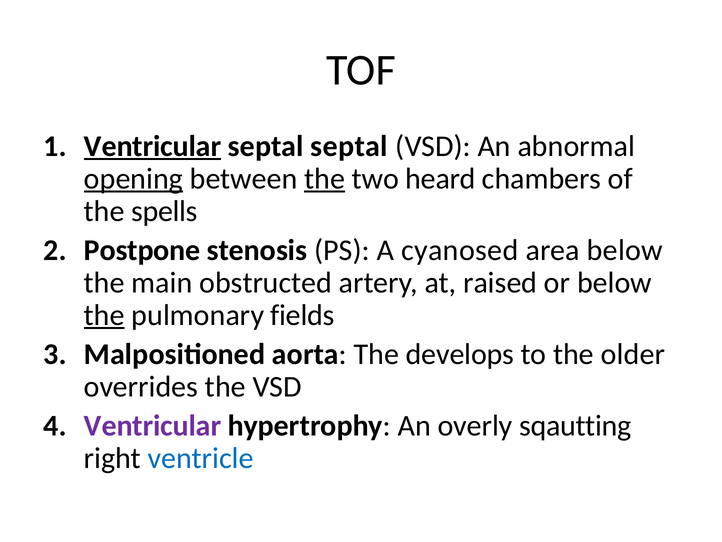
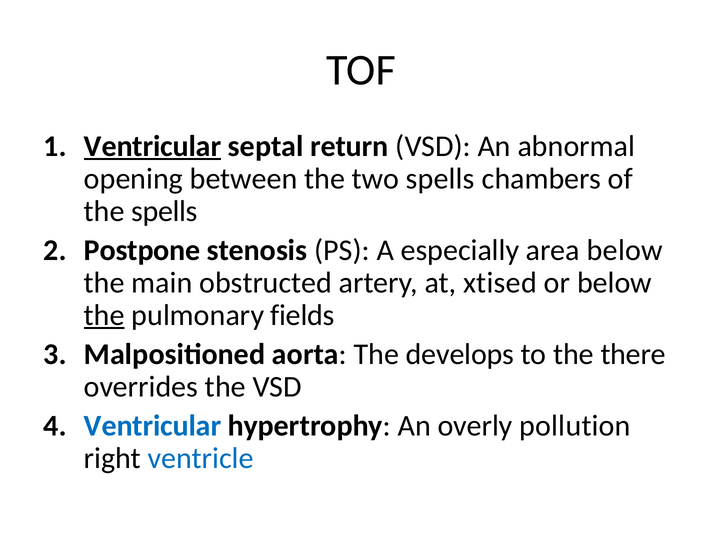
septal septal: septal -> return (349, 146)
opening underline: present -> none (133, 179)
the underline: present -> none (325, 179)
two heard: heard -> spells (440, 179)
cyanosed: cyanosed -> especially (460, 250)
raised: raised -> xtised (500, 282)
older: older -> there (633, 354)
Ventricular colour: purple -> blue (153, 425)
sqautting: sqautting -> pollution (575, 425)
